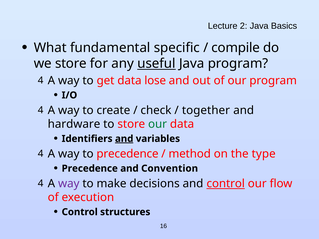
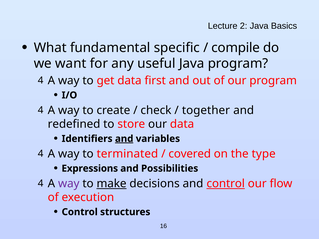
we store: store -> want (71, 64)
useful underline: present -> none (156, 64)
lose: lose -> first (155, 81)
hardware: hardware -> redefined (74, 124)
our colour: green -> black (158, 124)
to precedence: precedence -> terminated (127, 154)
method: method -> covered (190, 154)
Precedence: Precedence -> Expressions (90, 169)
Convention: Convention -> Possibilities (170, 169)
make underline: none -> present (112, 184)
